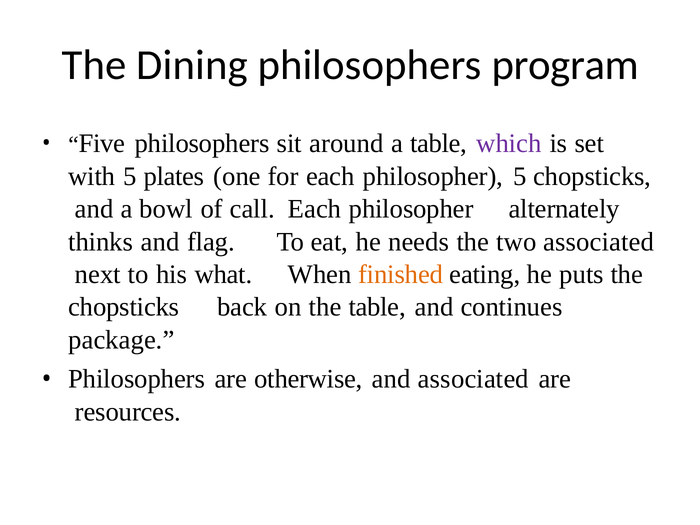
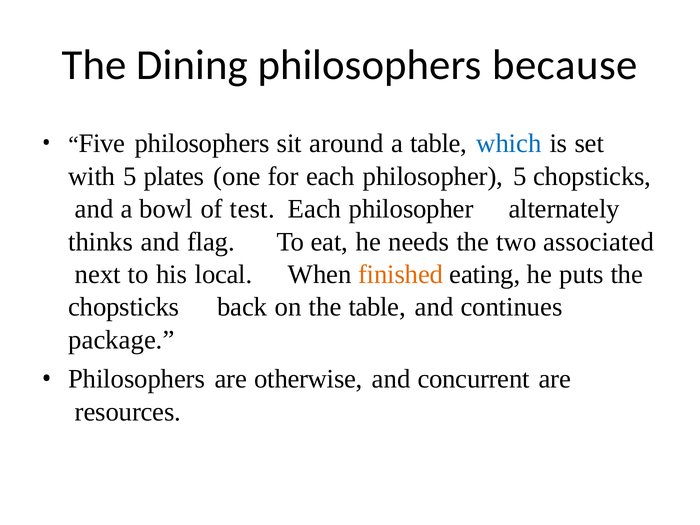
program: program -> because (565, 65)
which colour: purple -> blue (509, 144)
call: call -> test (252, 209)
what: what -> local (224, 274)
and associated: associated -> concurrent (474, 379)
